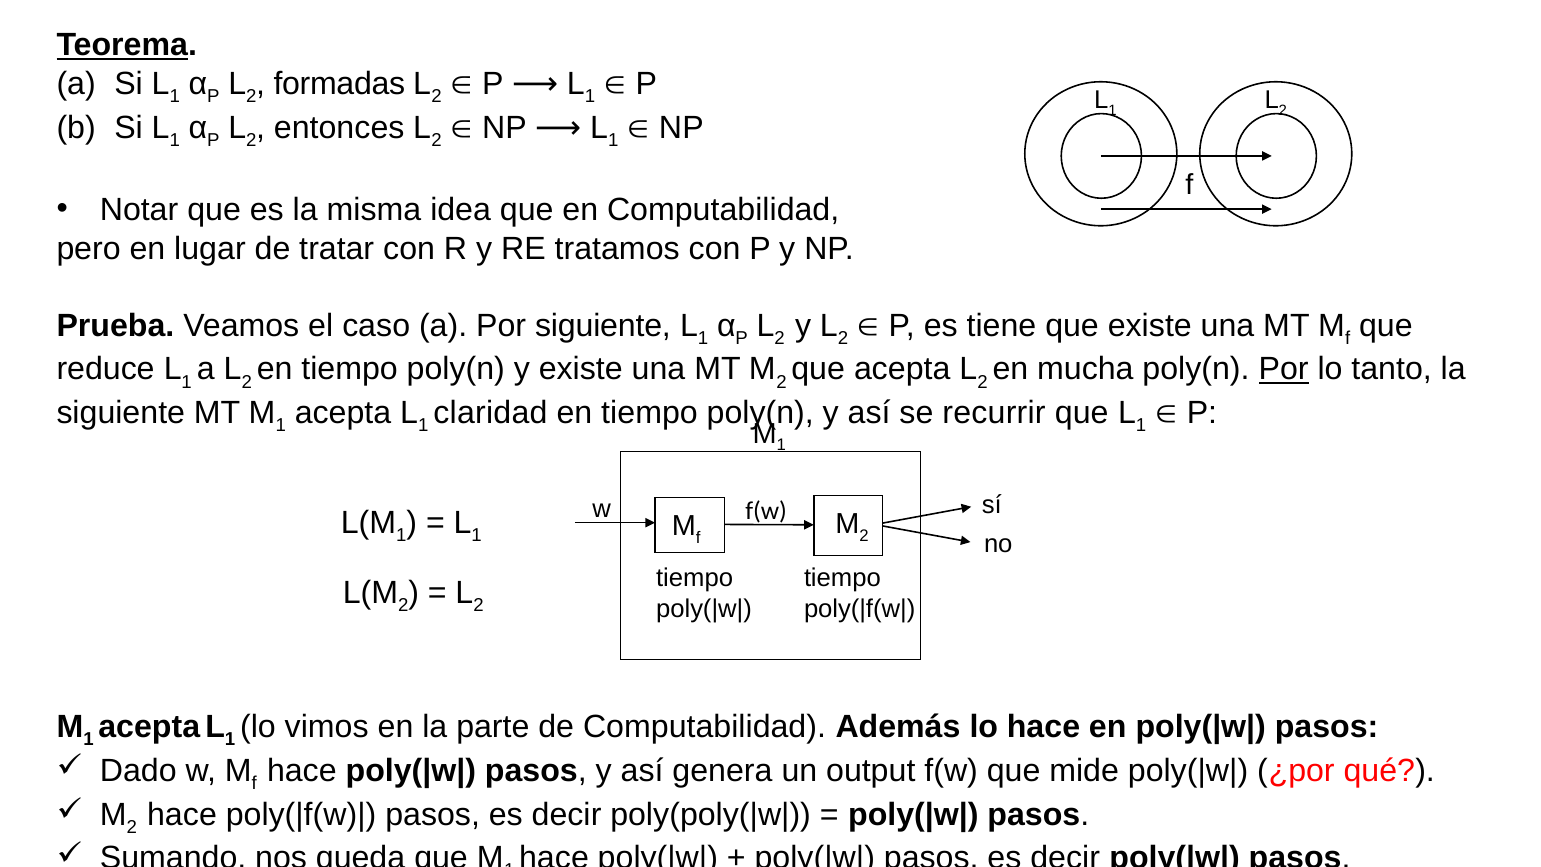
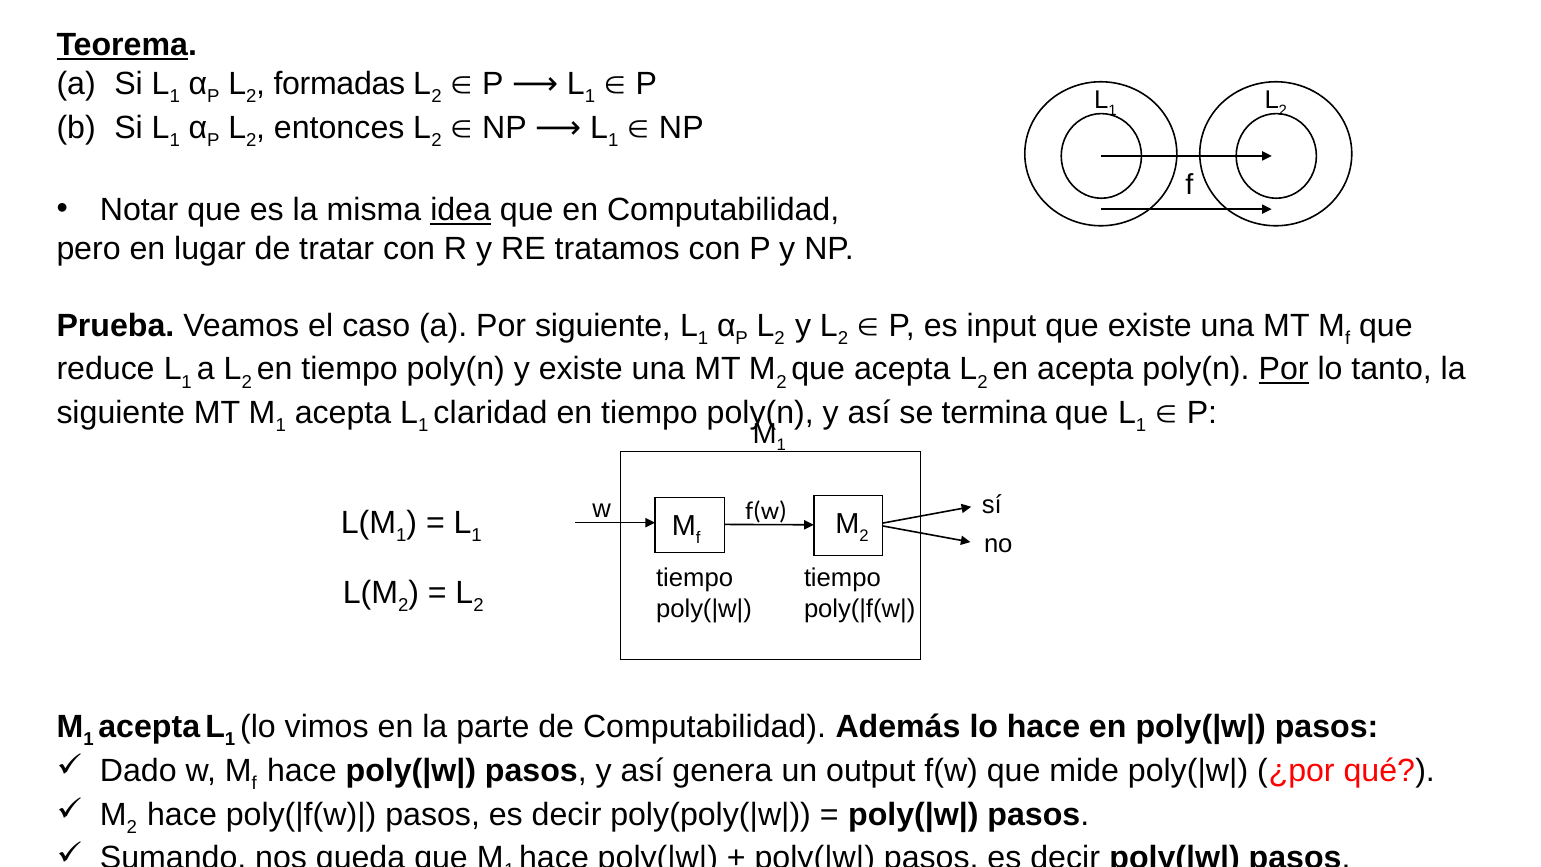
idea underline: none -> present (461, 210)
tiene: tiene -> input (1001, 325)
en mucha: mucha -> acepta (1085, 369)
recurrir: recurrir -> termina (994, 413)
